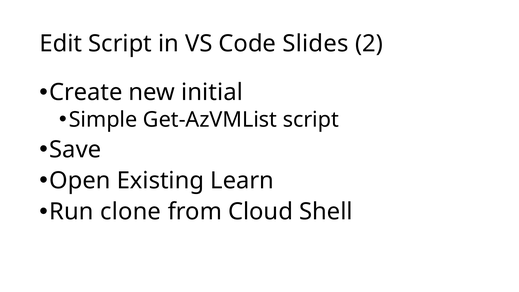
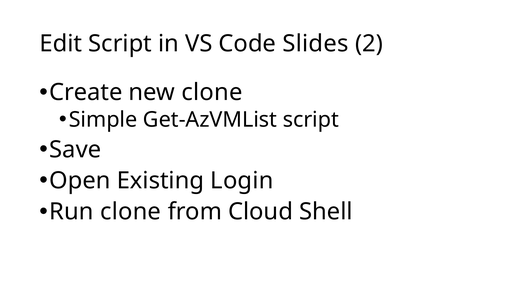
new initial: initial -> clone (212, 92)
Learn: Learn -> Login (242, 181)
